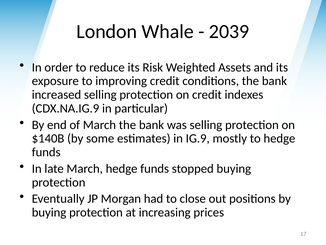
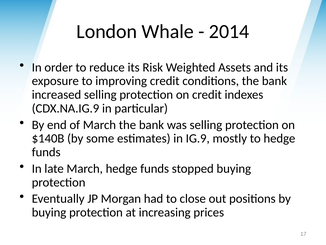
2039: 2039 -> 2014 (229, 32)
